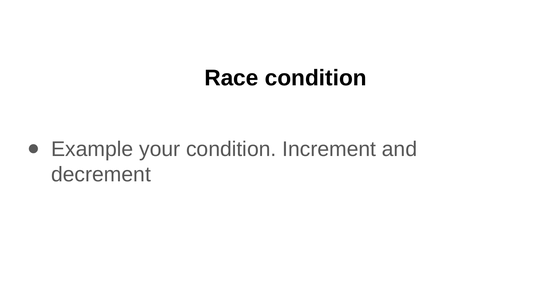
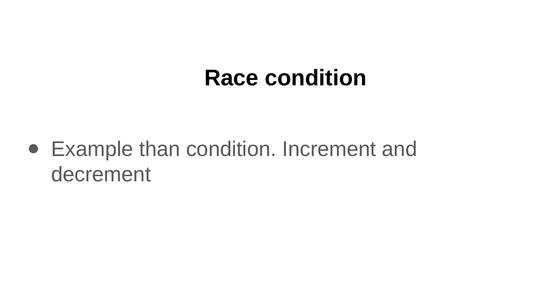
your: your -> than (160, 149)
